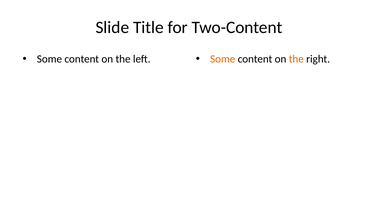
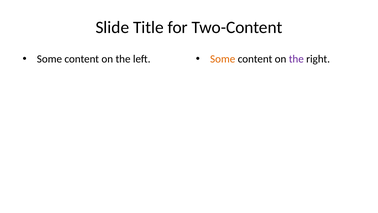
the colour: orange -> purple (296, 59)
